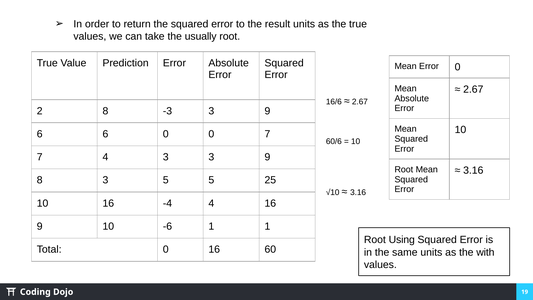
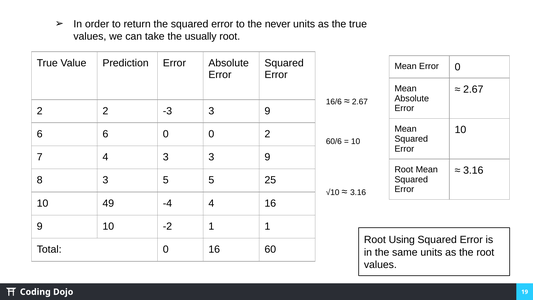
result: result -> never (278, 24)
2 8: 8 -> 2 (105, 111)
0 7: 7 -> 2 (267, 134)
10 16: 16 -> 49 (108, 203)
-6: -6 -> -2 (167, 226)
the with: with -> root (485, 252)
